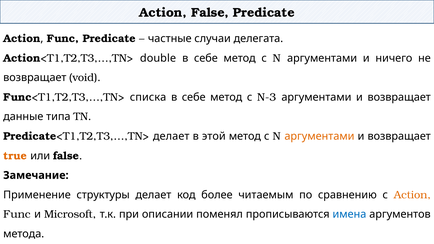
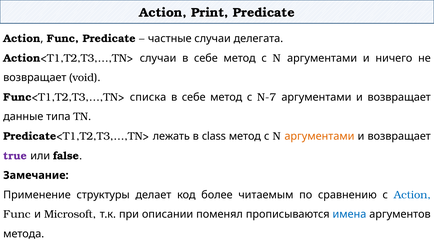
Action False: False -> Print (210, 13)
Action<T1,T2,T3,…,TN> double: double -> случаи (158, 58)
N-3: N-3 -> N-7 (267, 97)
Predicate<T1,T2,T3,…,TN> делает: делает -> лежать (171, 136)
этой: этой -> class (214, 136)
true colour: orange -> purple (15, 156)
Action colour: orange -> blue (412, 195)
